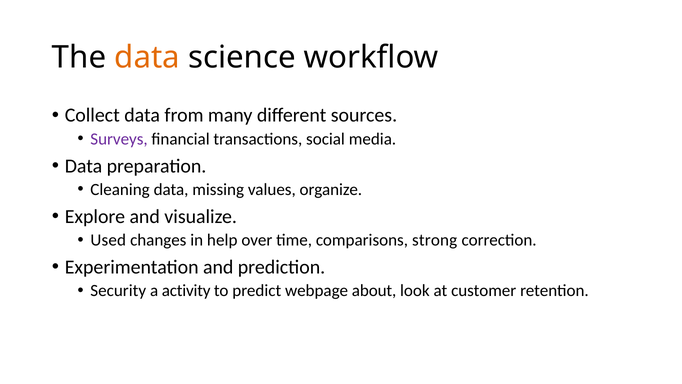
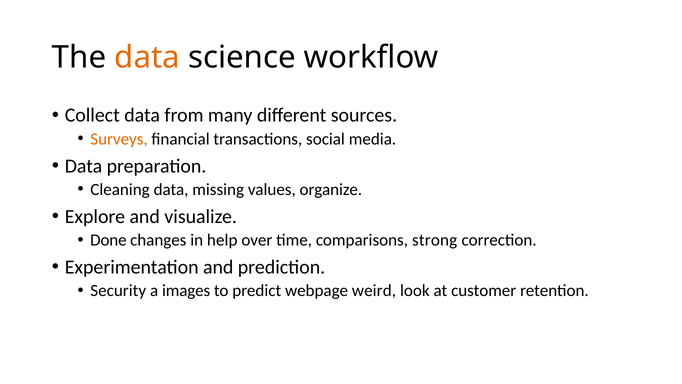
Surveys colour: purple -> orange (119, 139)
Used: Used -> Done (108, 240)
activity: activity -> images (186, 290)
about: about -> weird (374, 290)
